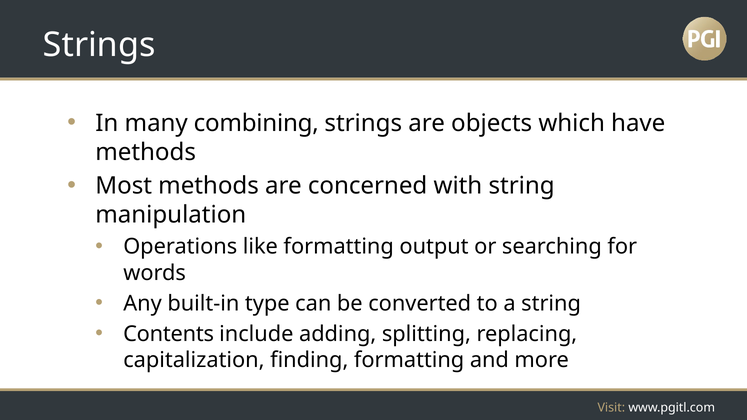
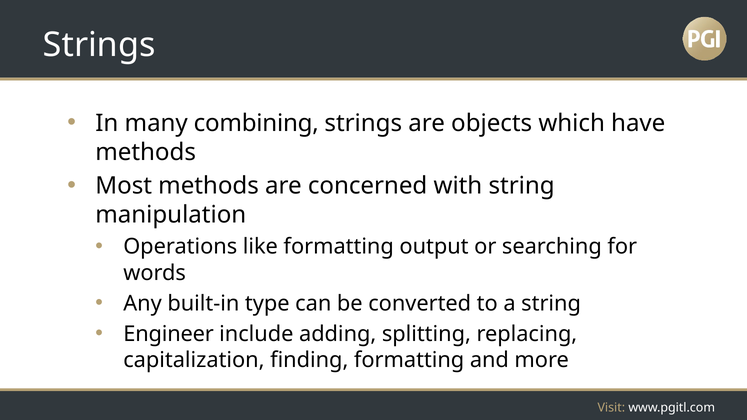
Contents: Contents -> Engineer (169, 334)
